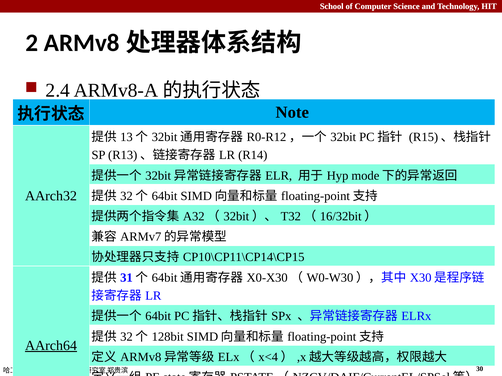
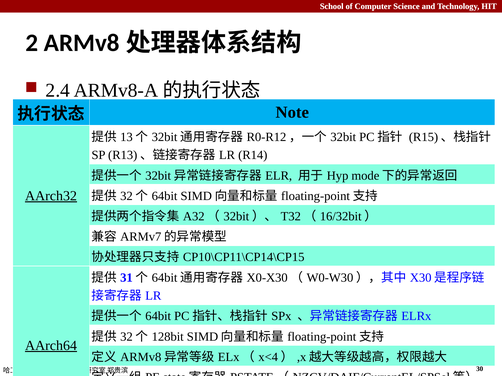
AArch32 underline: none -> present (51, 196)
